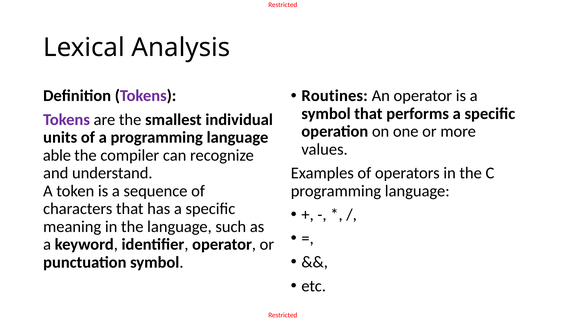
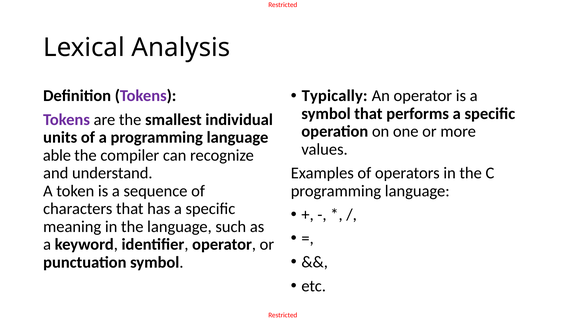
Routines: Routines -> Typically (335, 96)
